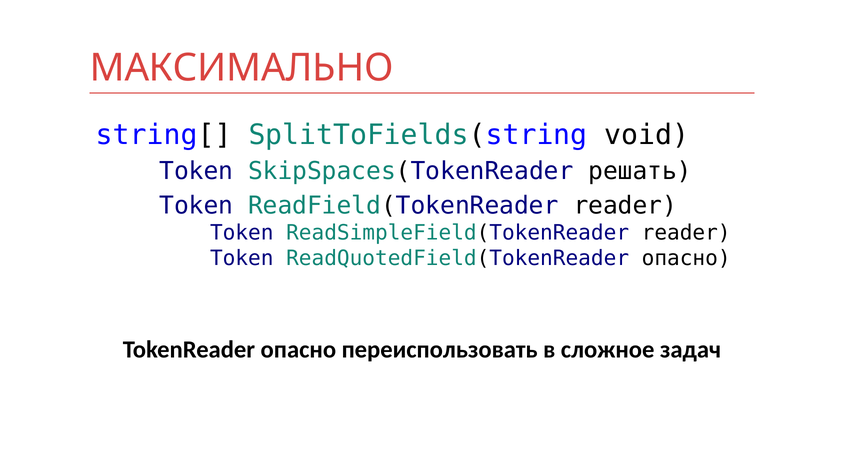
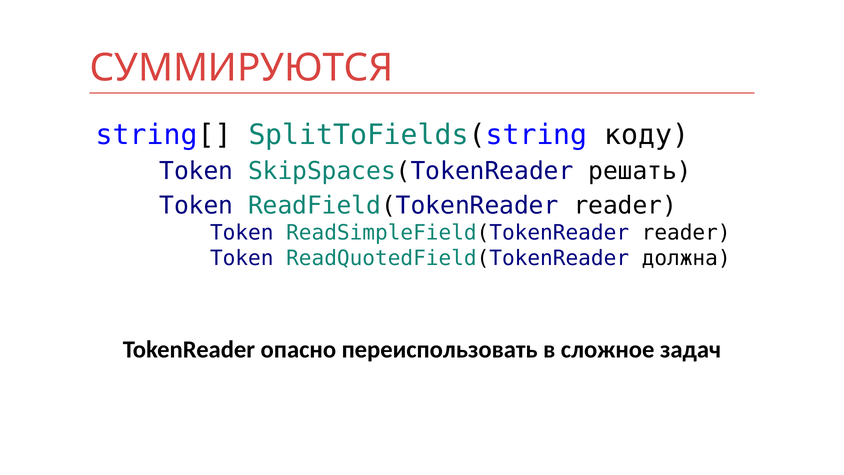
МАКСИМАЛЬНО: МАКСИМАЛЬНО -> СУММИРУЮТСЯ (242, 68)
void: void -> коду (647, 135)
ReadQuotedField(TokenReader опасно: опасно -> должна (686, 258)
